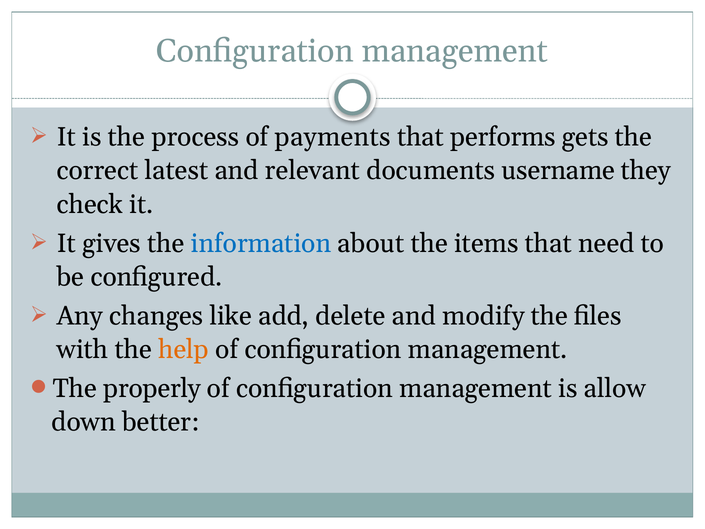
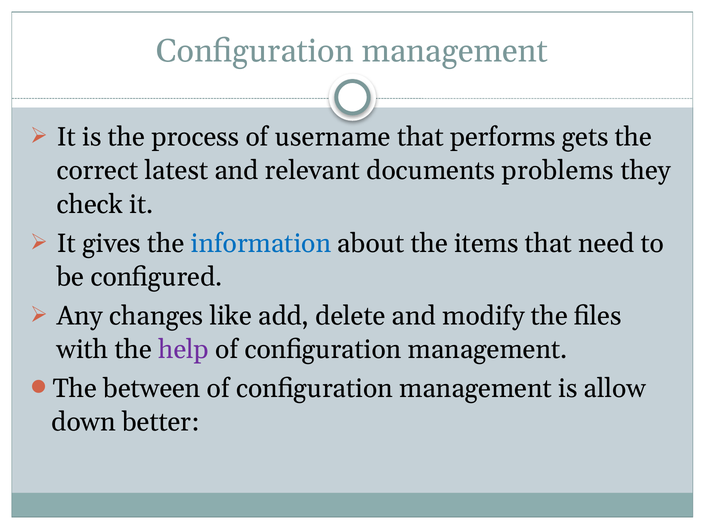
payments: payments -> username (333, 137)
username: username -> problems (558, 171)
help colour: orange -> purple (184, 349)
properly: properly -> between (152, 388)
